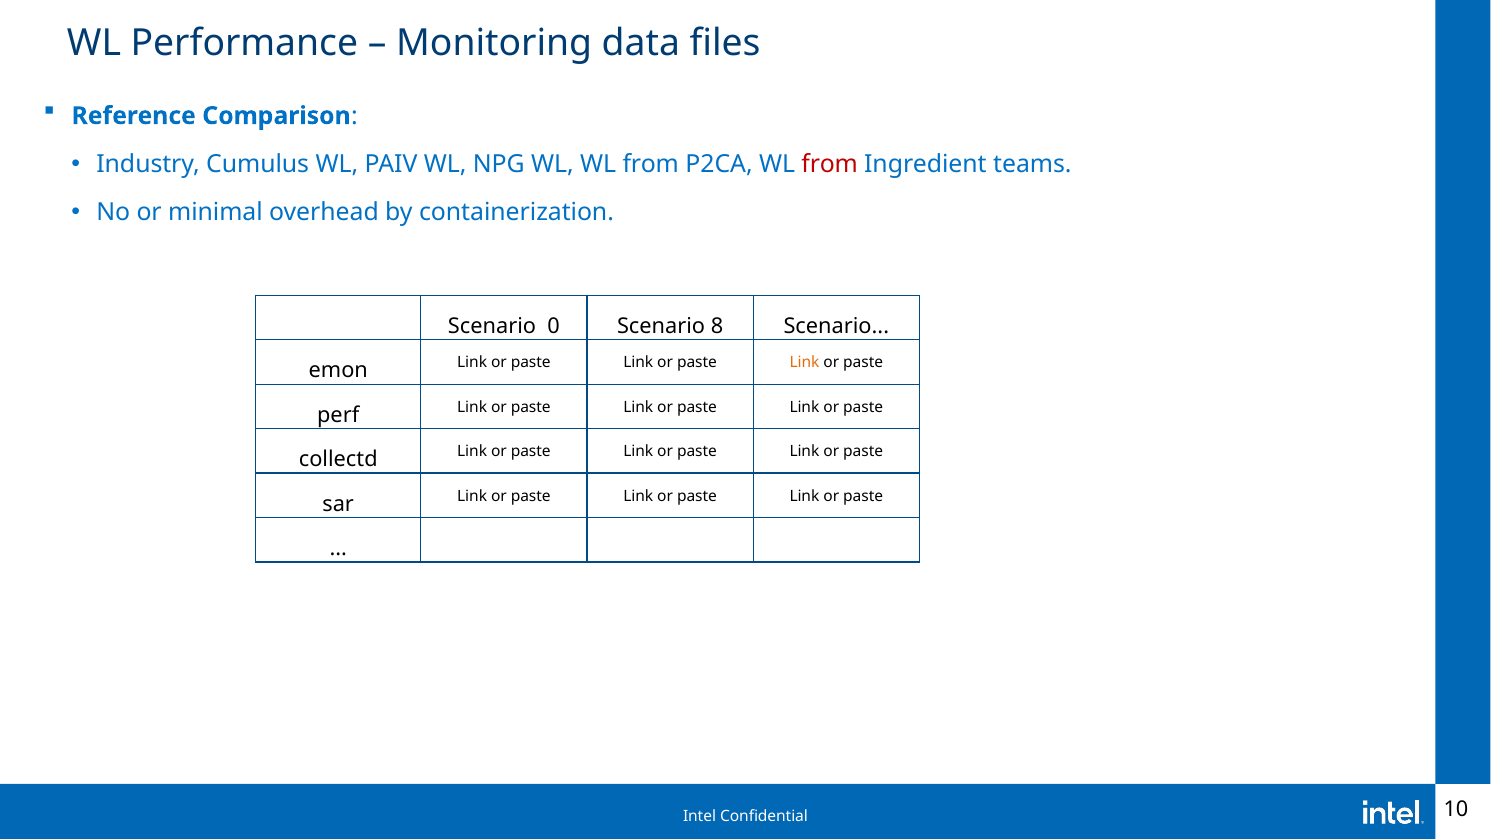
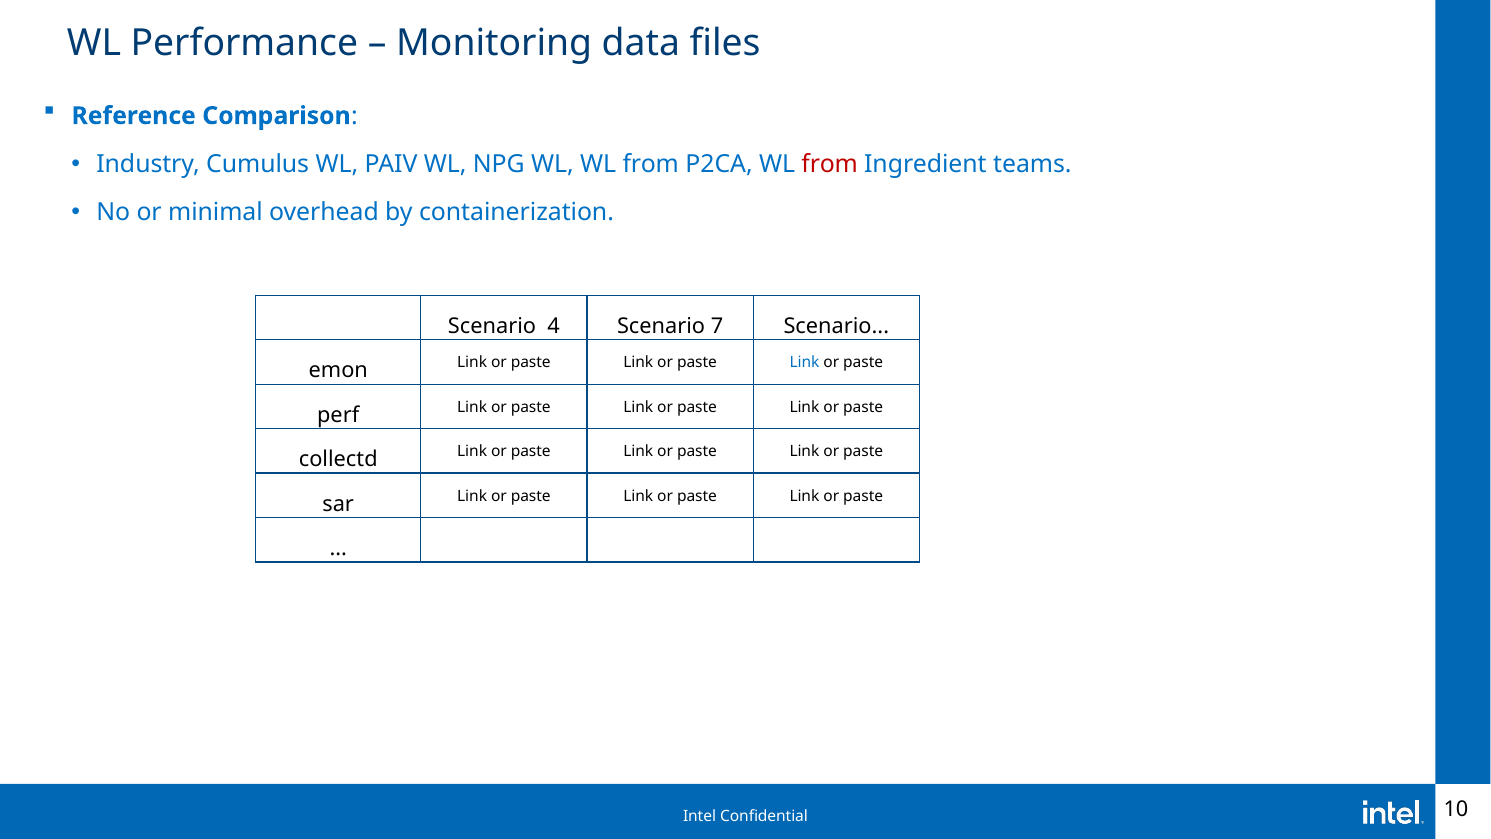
0: 0 -> 4 (554, 326)
8: 8 -> 7 (717, 326)
Link colour: orange -> blue (805, 363)
